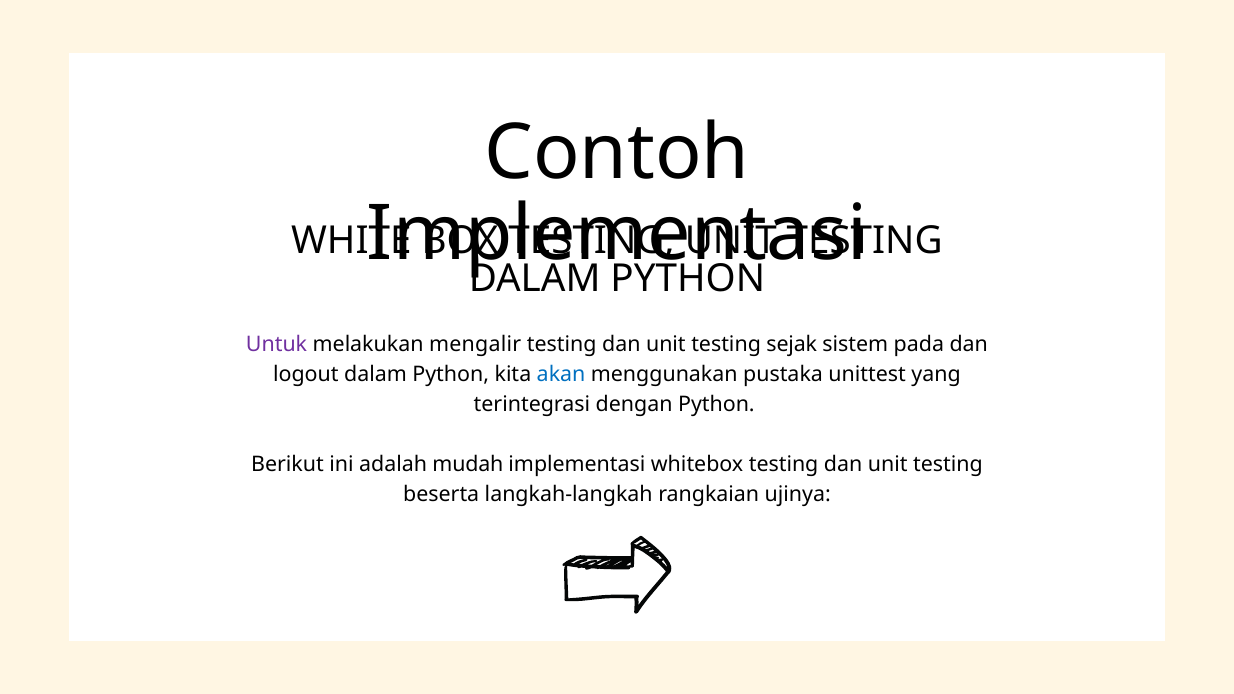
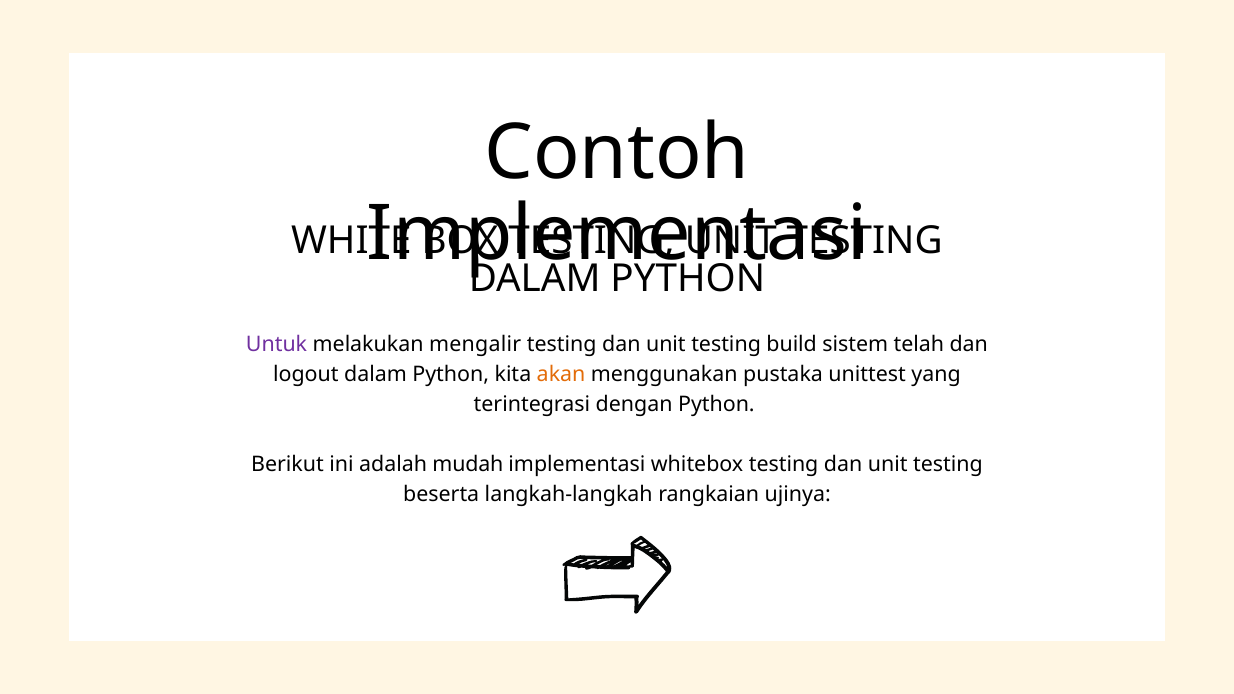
sejak: sejak -> build (792, 345)
pada: pada -> telah (919, 345)
akan colour: blue -> orange (561, 375)
